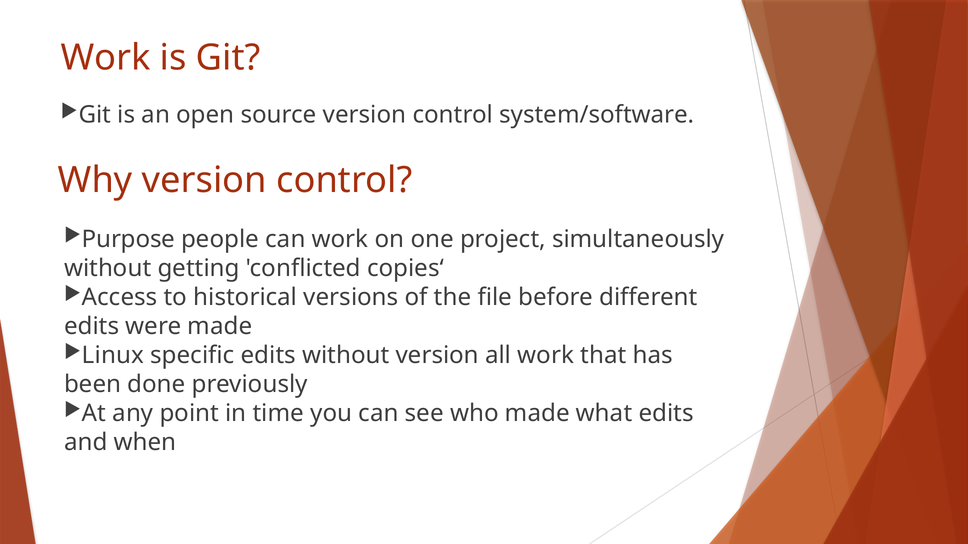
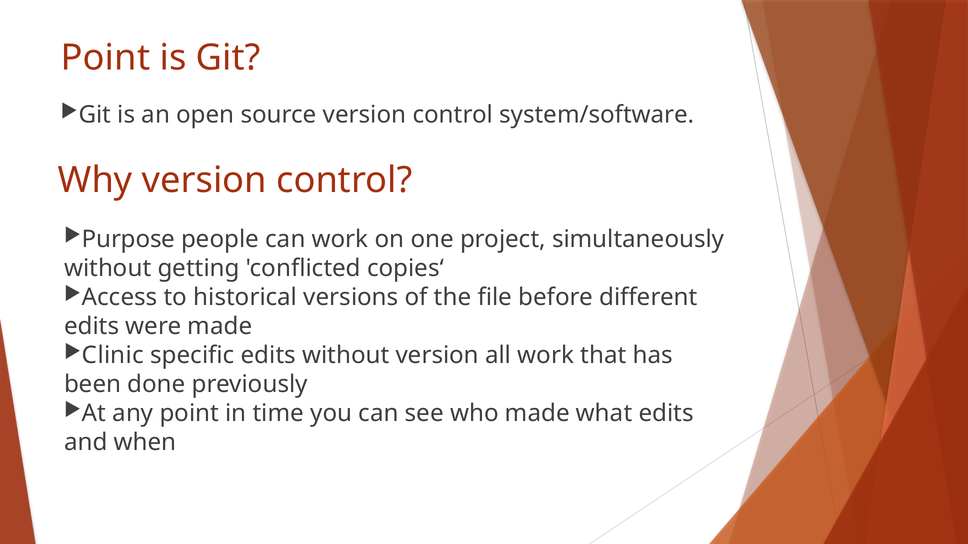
Work: Work -> Point (105, 58)
Linux: Linux -> Clinic (113, 355)
